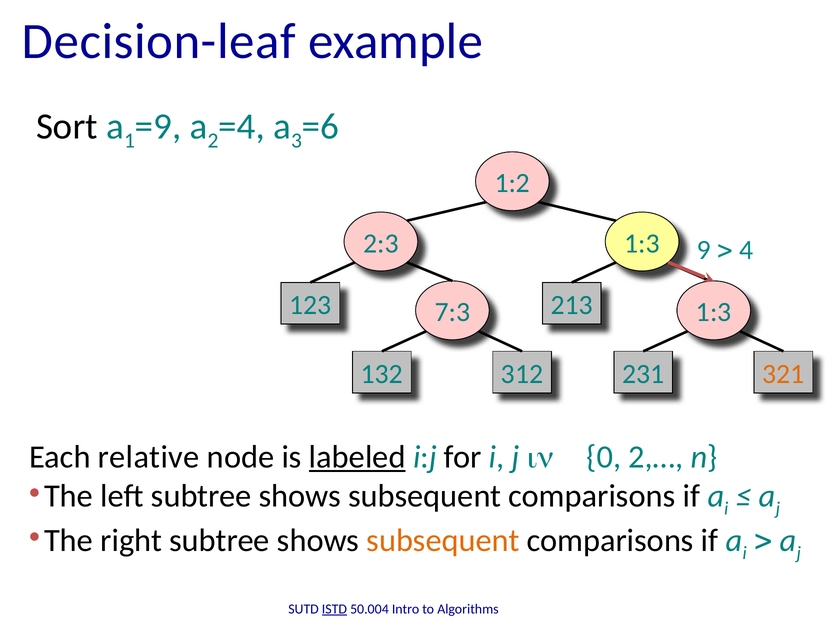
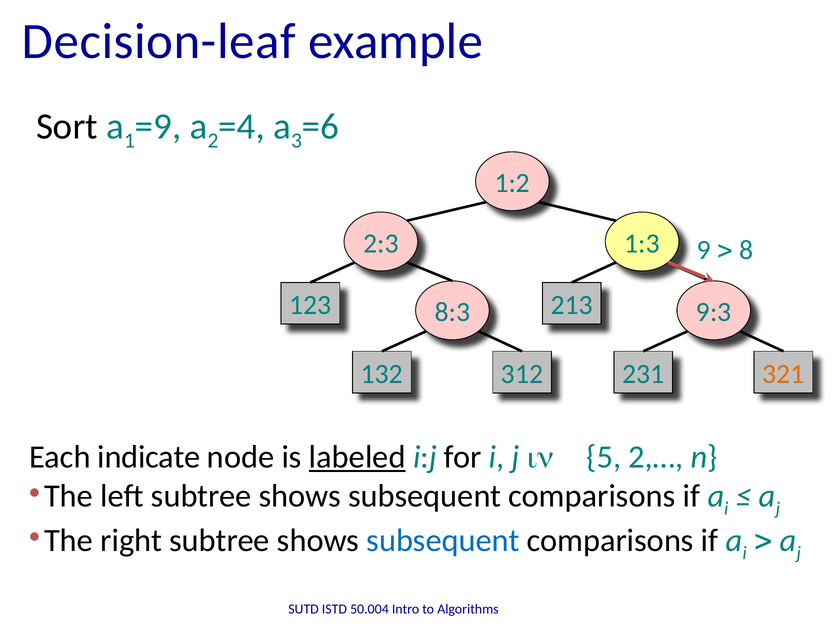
4: 4 -> 8 (746, 250)
7:3: 7:3 -> 8:3 (452, 312)
213 1:3: 1:3 -> 9:3 (714, 312)
relative: relative -> indicate (149, 457)
0: 0 -> 5 (604, 457)
subsequent colour: orange -> blue (443, 540)
ISTD underline: present -> none (334, 609)
